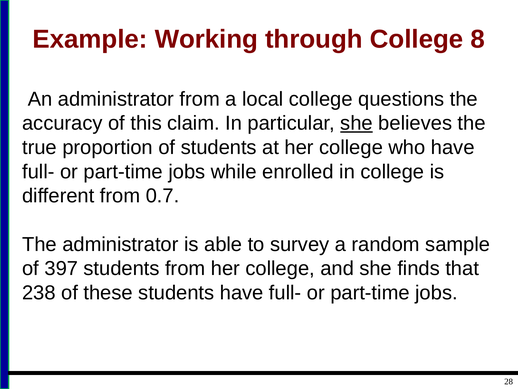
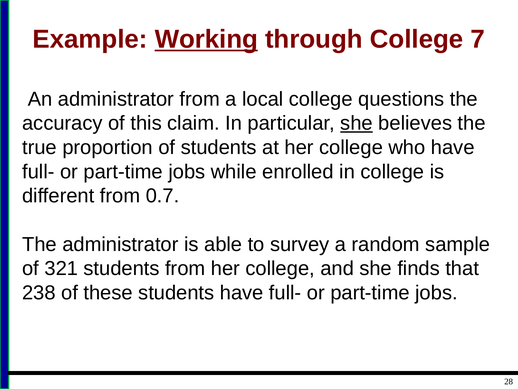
Working underline: none -> present (206, 39)
8: 8 -> 7 (478, 39)
397: 397 -> 321 (61, 268)
